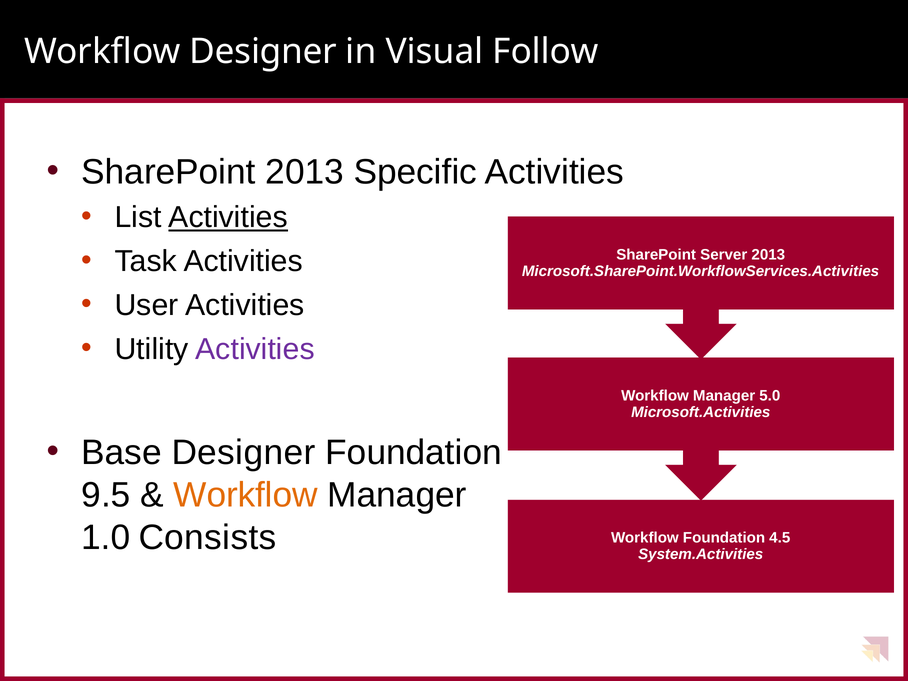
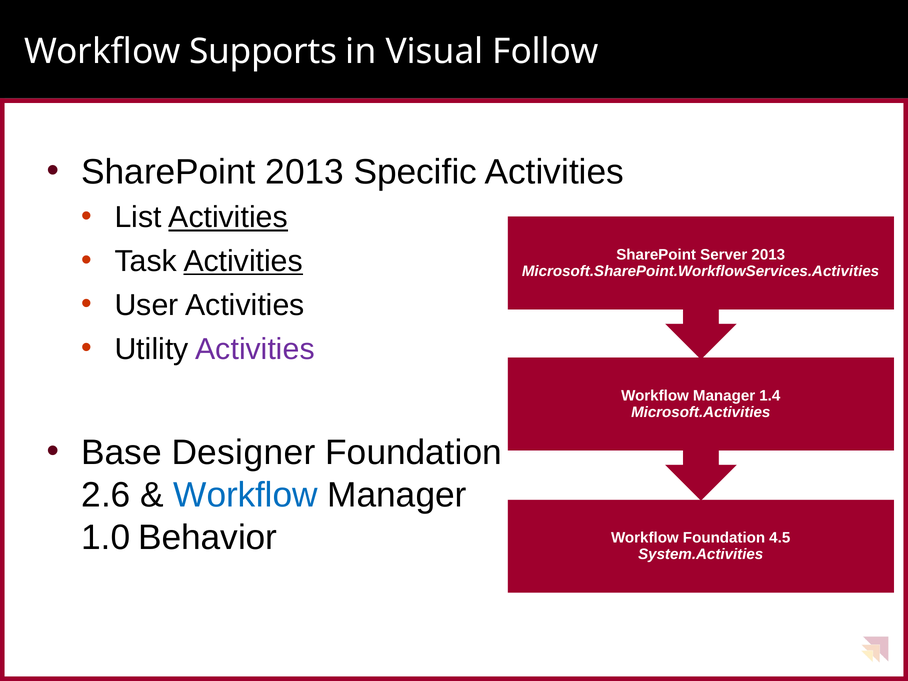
Workflow Designer: Designer -> Supports (263, 52)
Activities underline: none -> present (243, 261)
5.0: 5.0 -> 1.4 (770, 396)
9.5: 9.5 -> 2.6 (106, 495)
Workflow colour: orange -> blue (246, 495)
Consists: Consists -> Behavior (208, 537)
